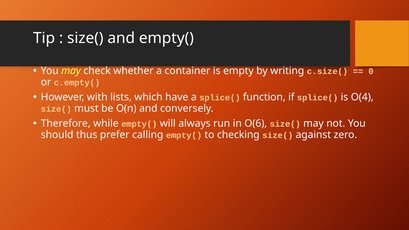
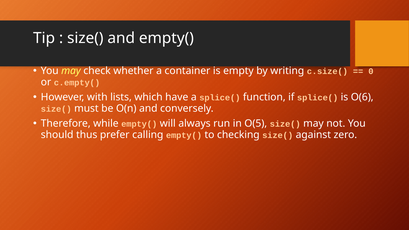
O(4: O(4 -> O(6 (362, 97)
O(6: O(6 -> O(5 (256, 124)
